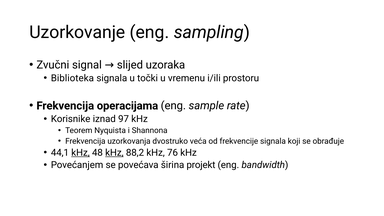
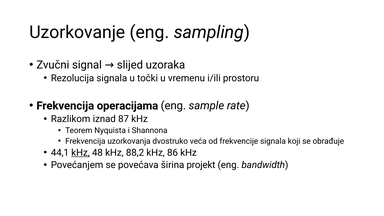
Biblioteka: Biblioteka -> Rezolucija (73, 78)
Korisnike: Korisnike -> Razlikom (71, 119)
97: 97 -> 87 (124, 119)
kHz underline: present -> none (114, 153)
76: 76 -> 86 (173, 153)
